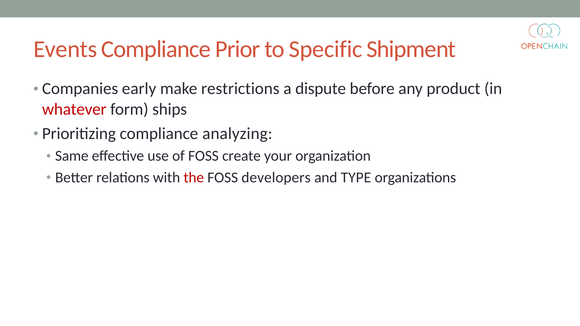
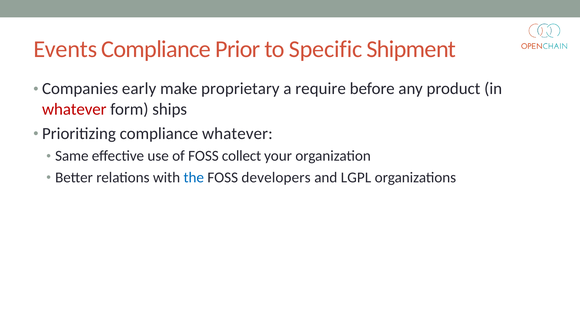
restrictions: restrictions -> proprietary (240, 89)
dispute: dispute -> require (321, 89)
compliance analyzing: analyzing -> whatever (237, 134)
create: create -> collect (242, 156)
the colour: red -> blue (194, 178)
TYPE: TYPE -> LGPL (356, 178)
